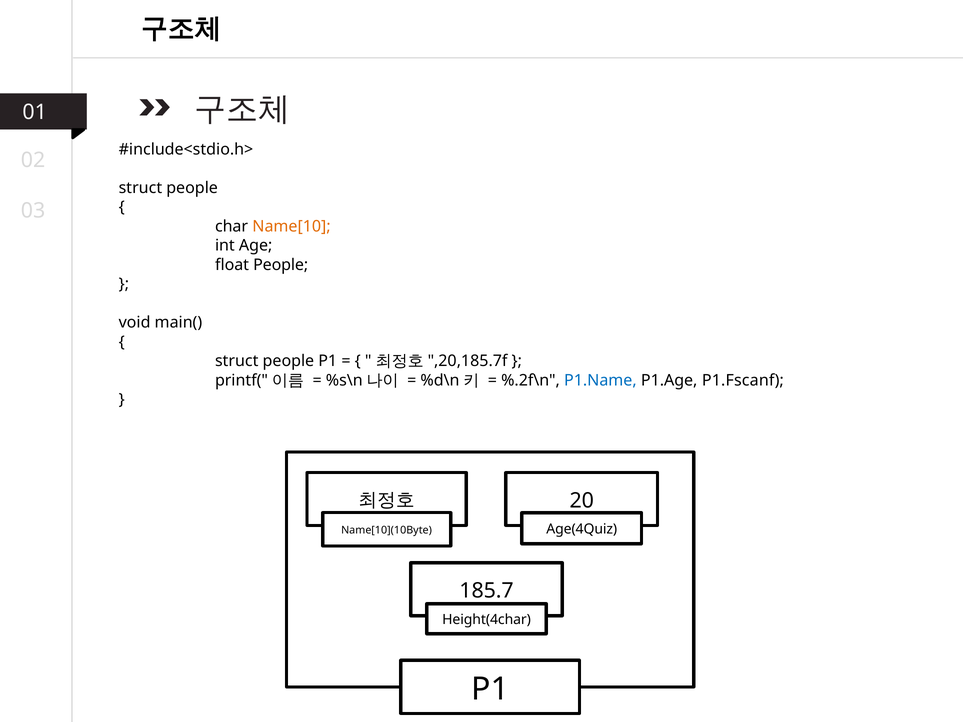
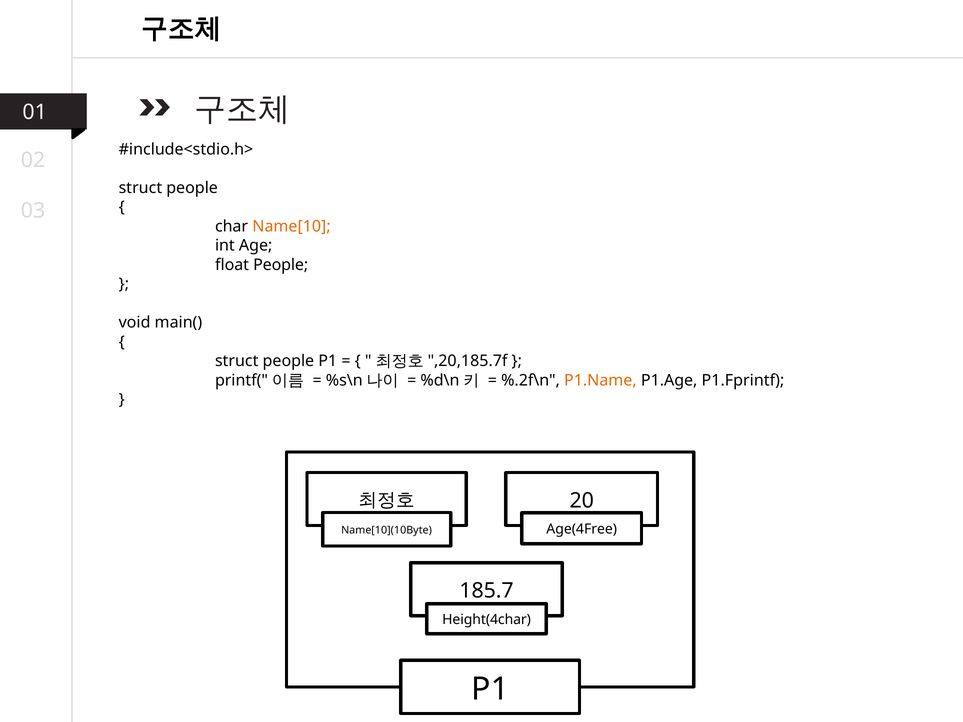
P1.Name colour: blue -> orange (600, 380)
P1.Fscanf: P1.Fscanf -> P1.Fprintf (743, 380)
Age(4Quiz: Age(4Quiz -> Age(4Free (582, 529)
